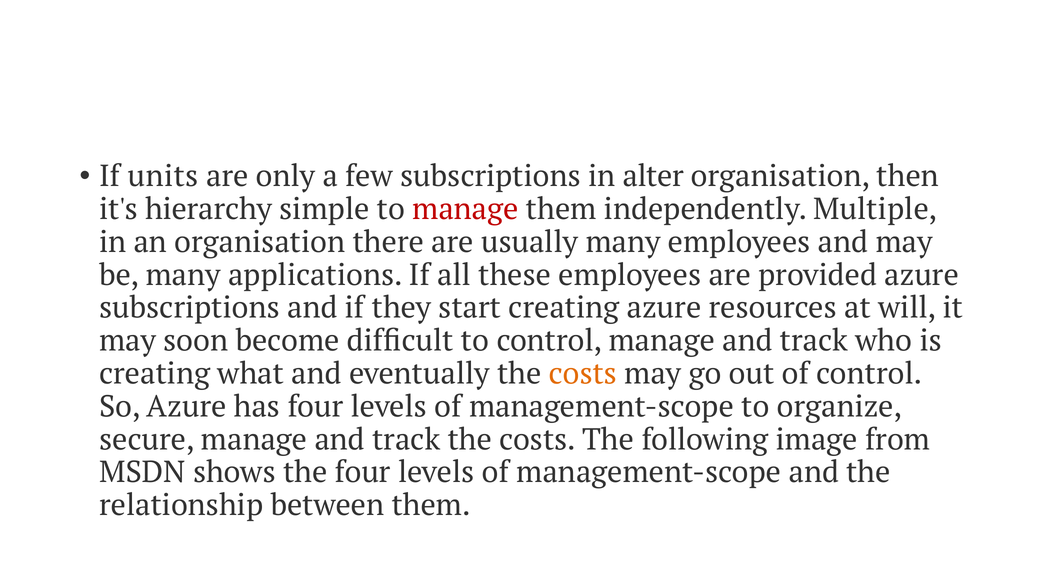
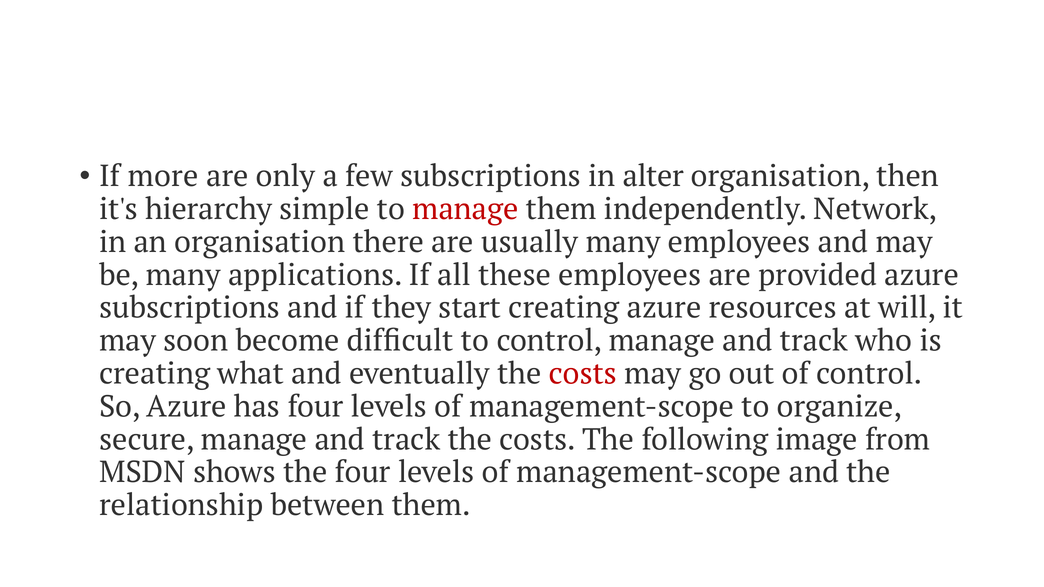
units: units -> more (163, 177)
Multiple: Multiple -> Network (875, 209)
costs colour: orange -> red (583, 374)
